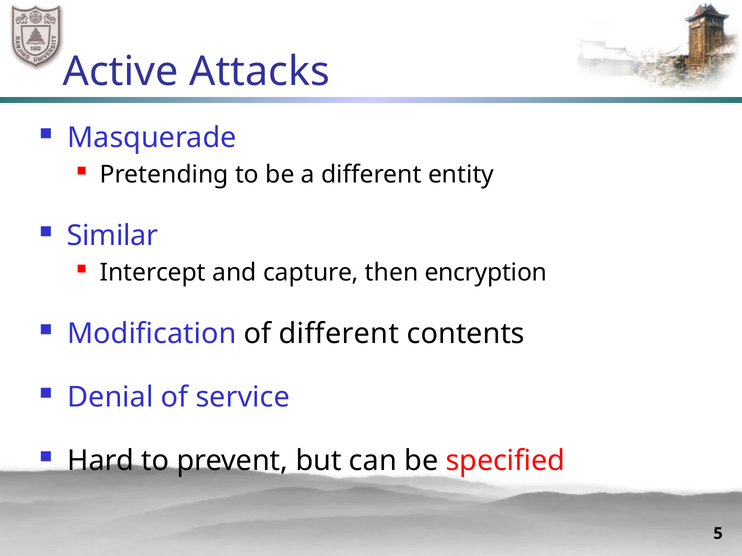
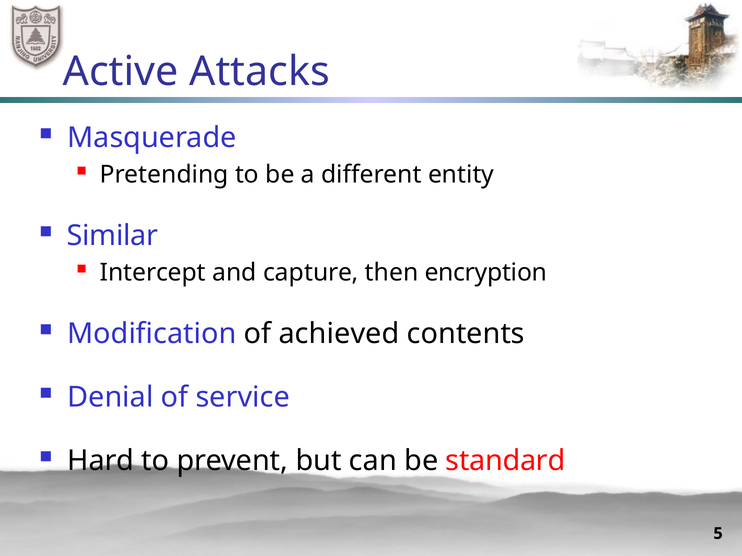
of different: different -> achieved (339, 334)
specified: specified -> standard (505, 461)
